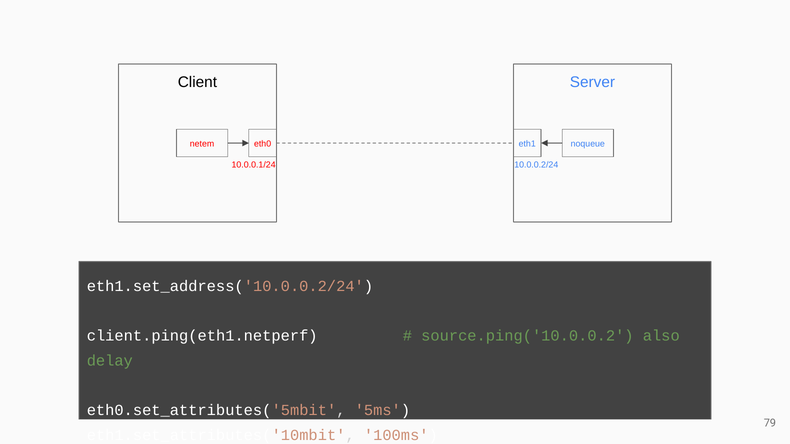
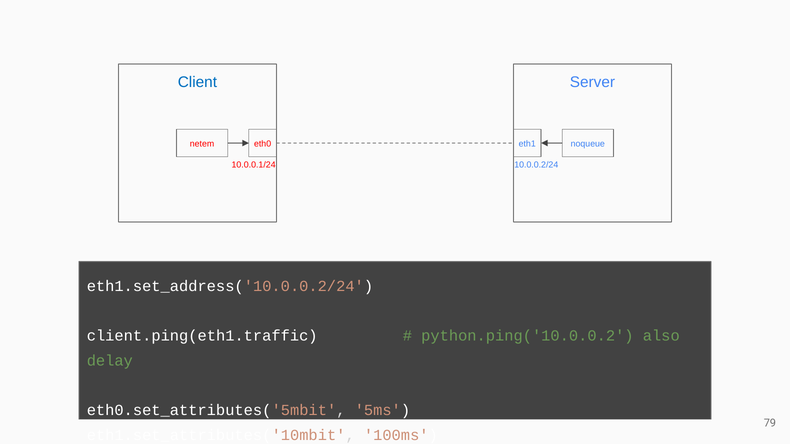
Client colour: black -> blue (197, 82)
client.ping(eth1.netperf: client.ping(eth1.netperf -> client.ping(eth1.traffic (202, 336)
source.ping('10.0.0.2: source.ping('10.0.0.2 -> python.ping('10.0.0.2 (527, 336)
